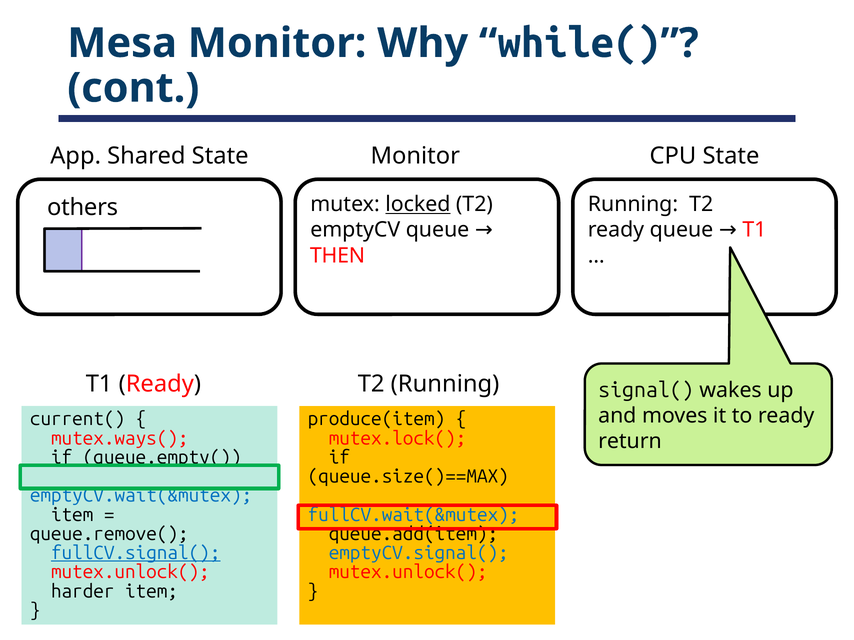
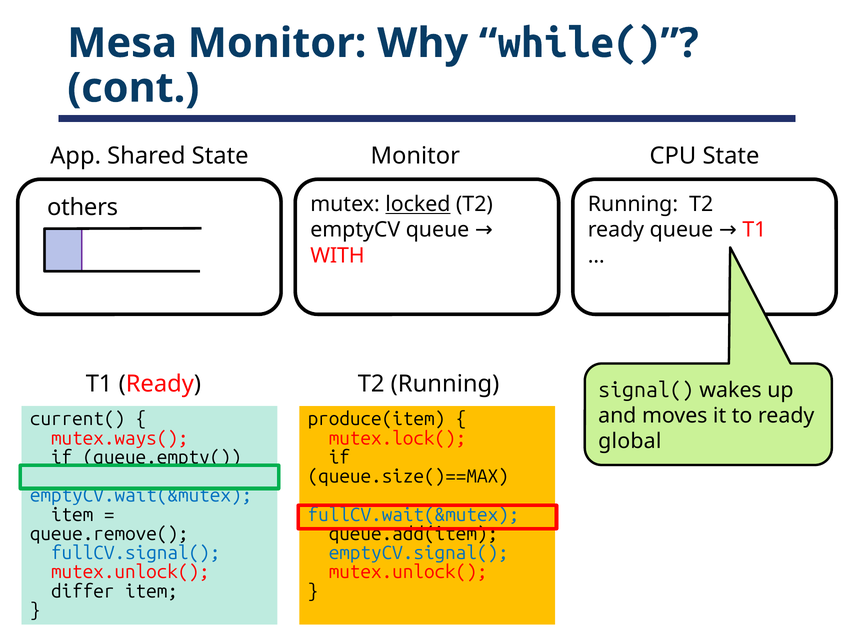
THEN: THEN -> WITH (337, 256)
return: return -> global (630, 442)
fullCV.signal( underline: present -> none (136, 553)
harder: harder -> differ (83, 592)
